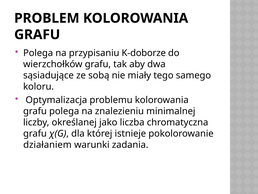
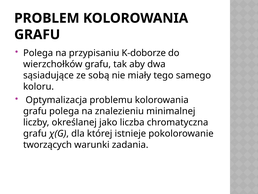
działaniem: działaniem -> tworzących (48, 144)
